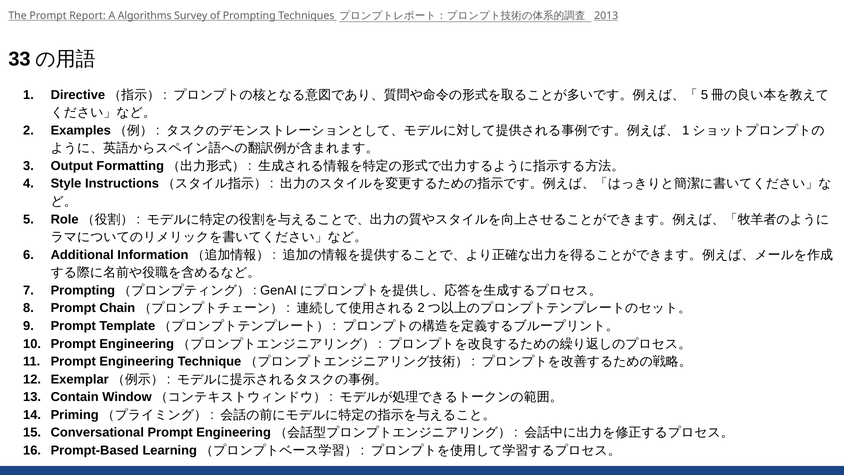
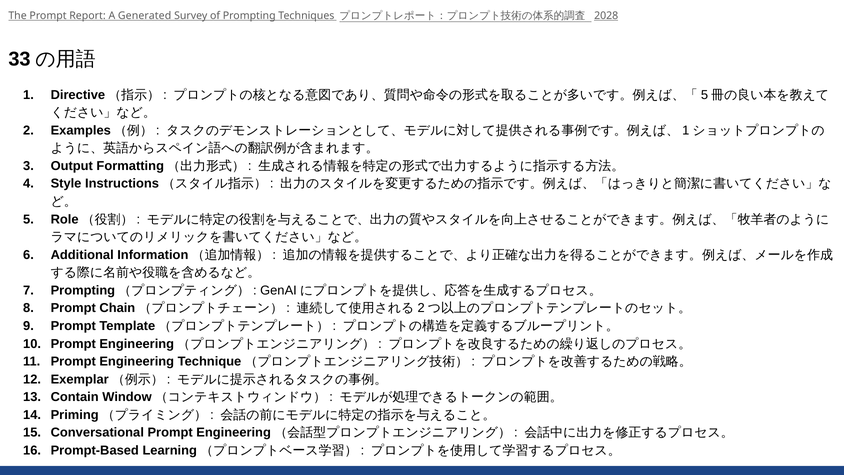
Algorithms: Algorithms -> Generated (145, 16)
2013: 2013 -> 2028 (606, 16)
